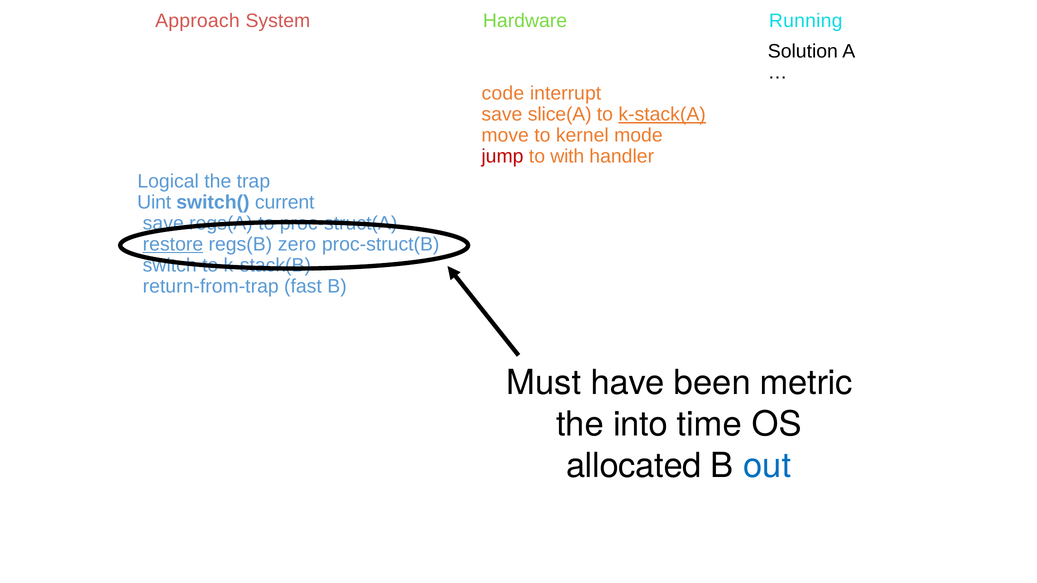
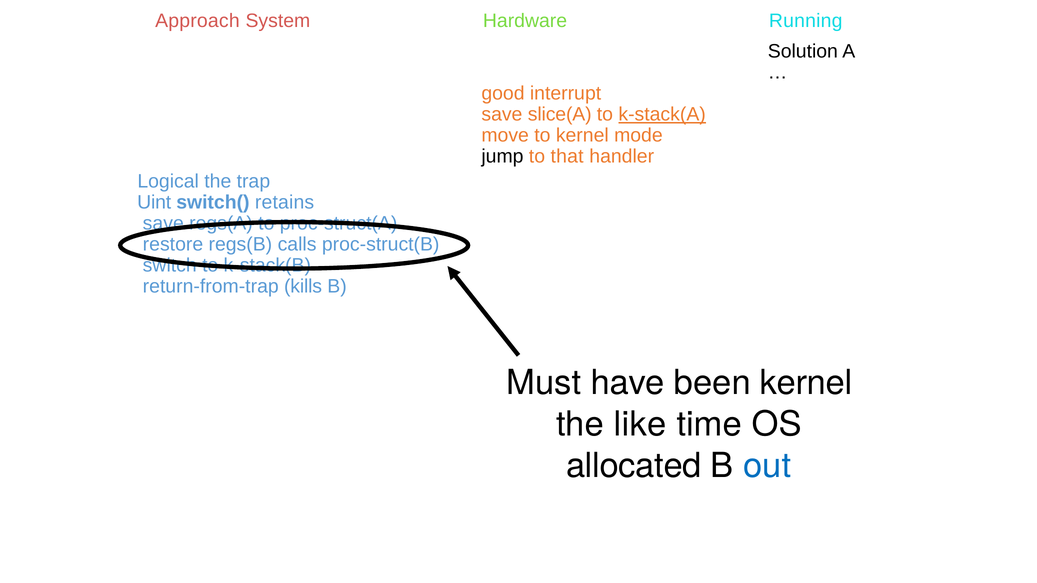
code: code -> good (503, 93)
jump colour: red -> black (502, 156)
with: with -> that (567, 156)
current: current -> retains (285, 202)
restore underline: present -> none (173, 244)
zero: zero -> calls (297, 244)
fast: fast -> kills (303, 286)
been metric: metric -> kernel (806, 383)
into: into -> like (640, 424)
